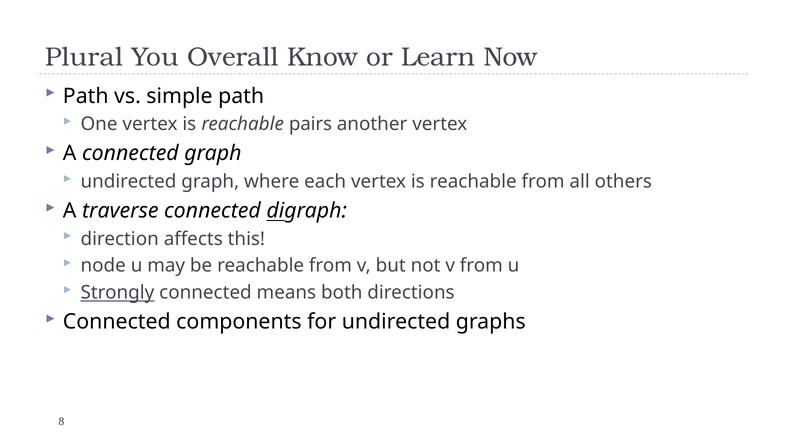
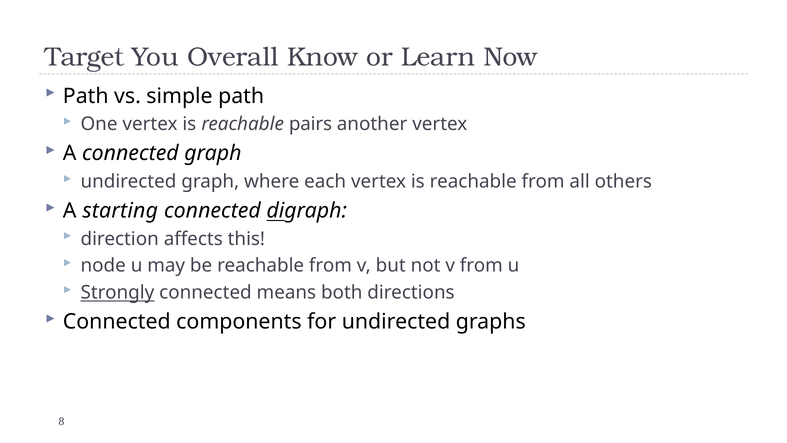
Plural: Plural -> Target (84, 57)
traverse: traverse -> starting (120, 211)
